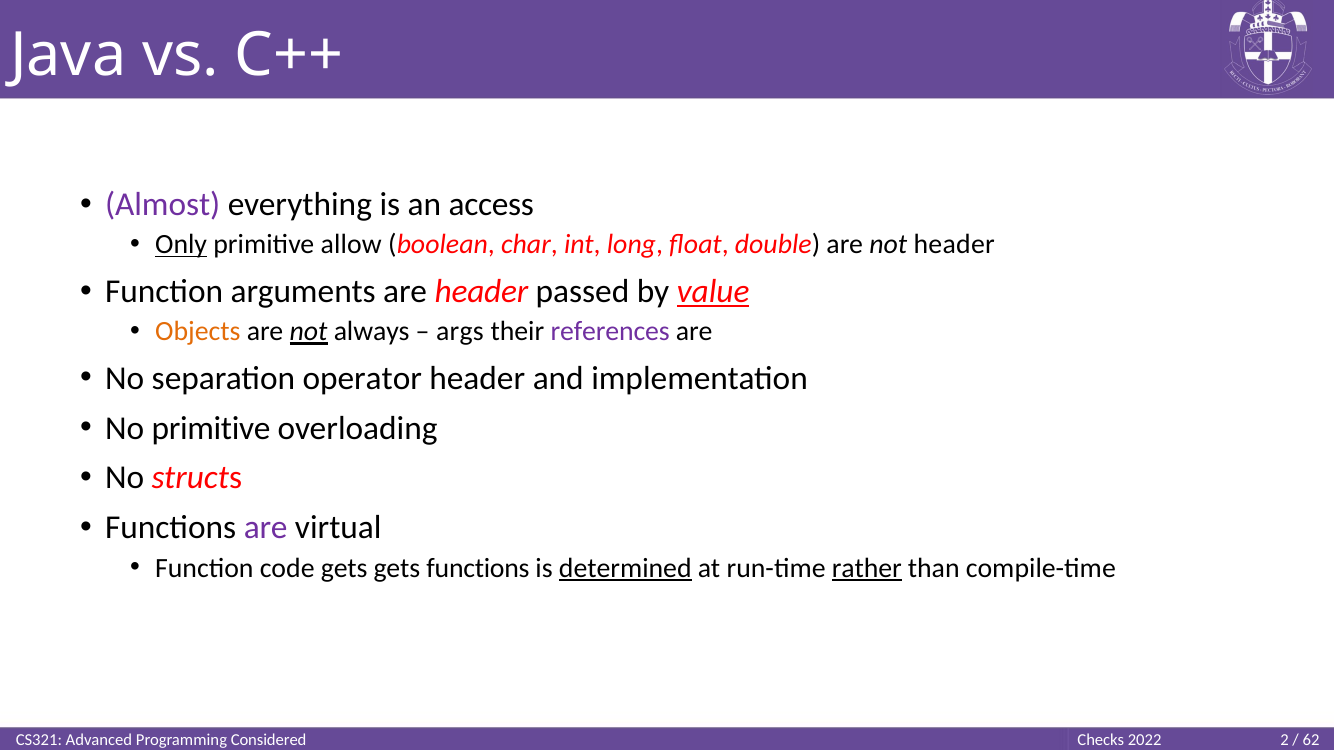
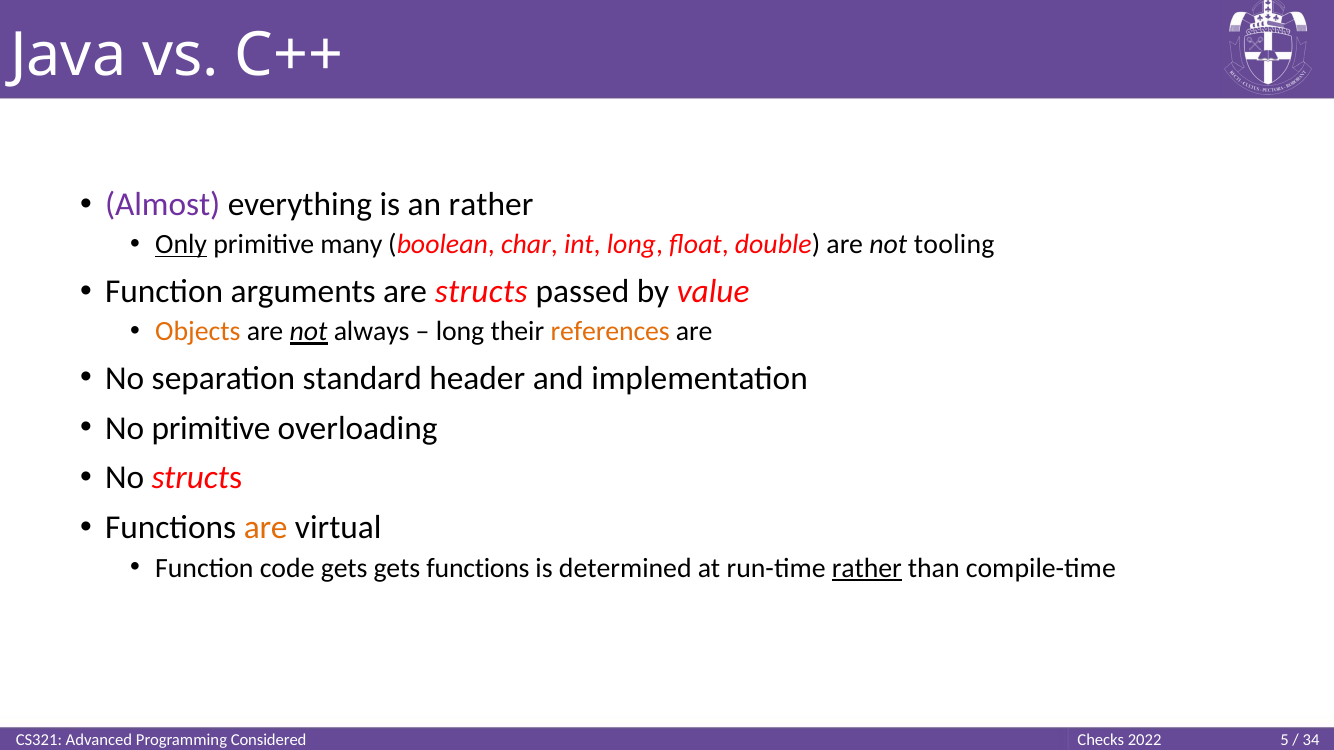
an access: access -> rather (491, 205)
allow: allow -> many (351, 245)
not header: header -> tooling (954, 245)
are header: header -> structs (481, 292)
value underline: present -> none (713, 292)
args: args -> long (460, 332)
references colour: purple -> orange (610, 332)
operator: operator -> standard (362, 378)
are colour: purple -> orange (266, 528)
determined underline: present -> none (625, 568)
2: 2 -> 5 (1285, 740)
62: 62 -> 34 (1311, 740)
